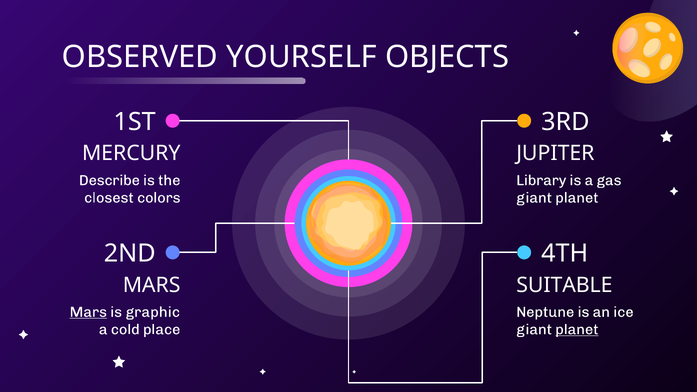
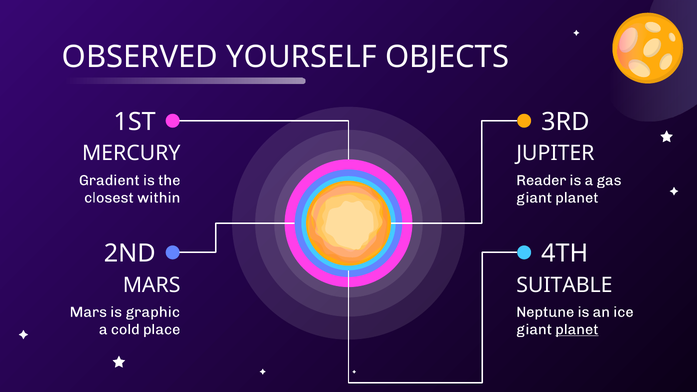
Describe: Describe -> Gradient (109, 180)
Library: Library -> Reader (541, 180)
colors: colors -> within (159, 198)
Mars underline: present -> none (88, 312)
